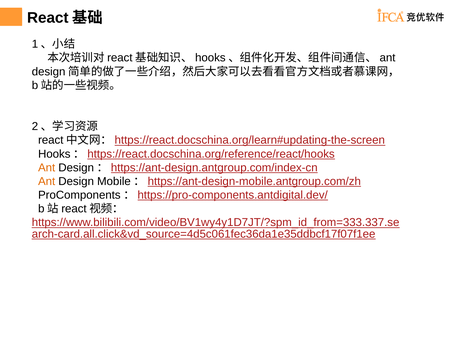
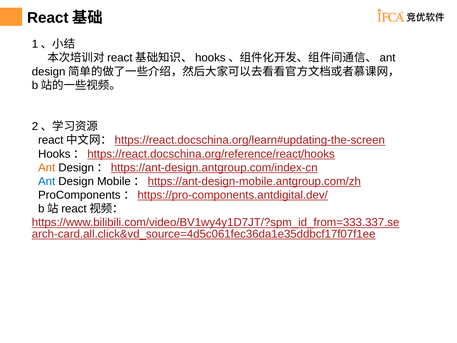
Ant colour: orange -> blue (47, 181)
